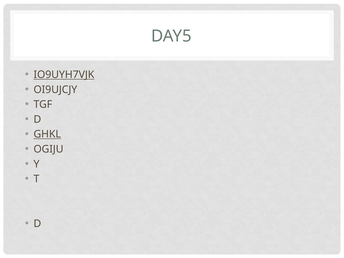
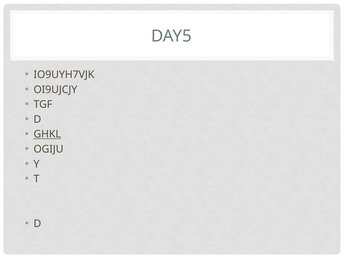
IO9UYH7VJK underline: present -> none (64, 75)
